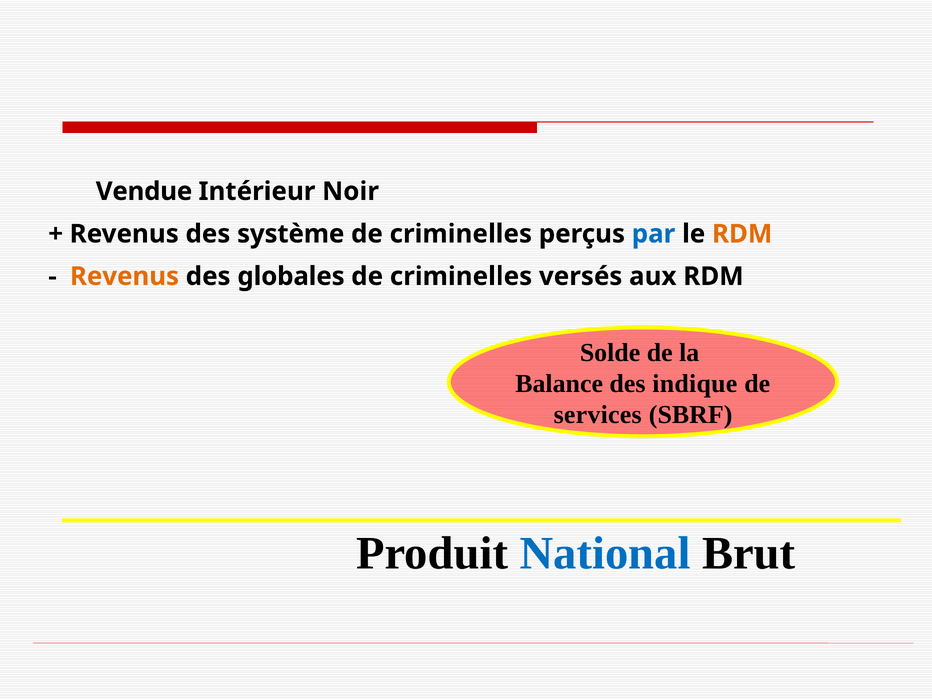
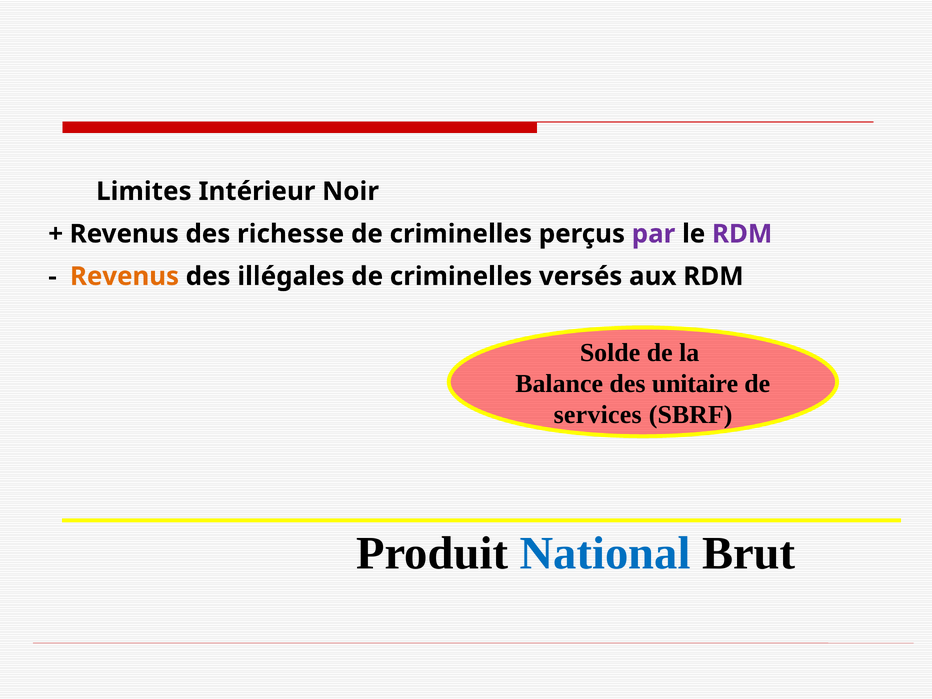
Vendue: Vendue -> Limites (144, 191)
système: système -> richesse (291, 234)
par colour: blue -> purple (654, 234)
RDM colour: orange -> purple (742, 234)
globales: globales -> illégales (291, 276)
indique: indique -> unitaire (695, 384)
